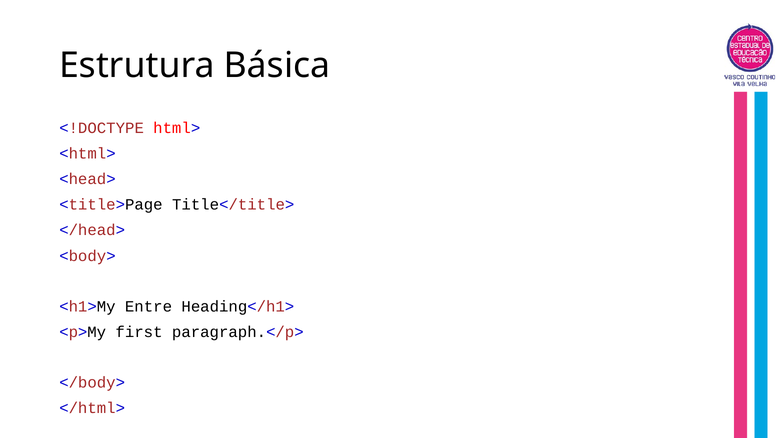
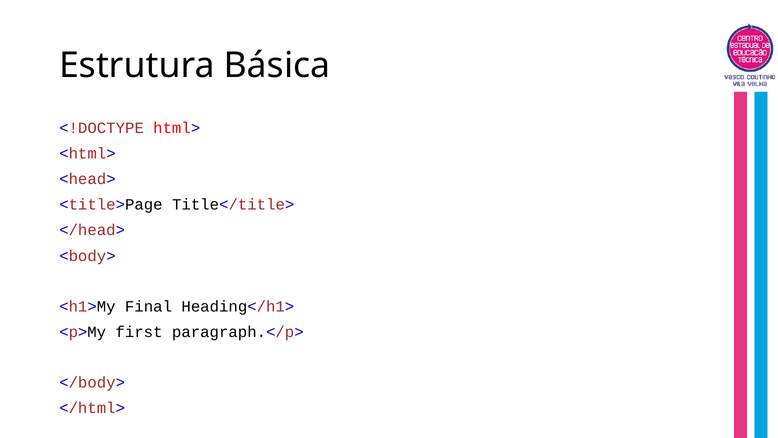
Entre: Entre -> Final (148, 306)
